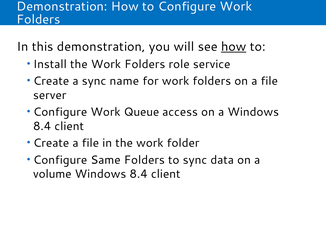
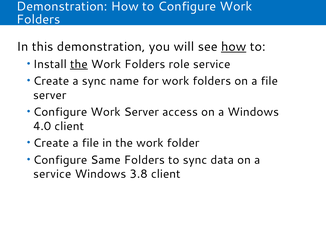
the underline: none -> present (79, 64)
Work Queue: Queue -> Server (141, 112)
8.4: 8.4 -> 4.0 (42, 126)
volume: volume -> service (52, 174)
8.4: 8.4 -> 3.8 (139, 174)
